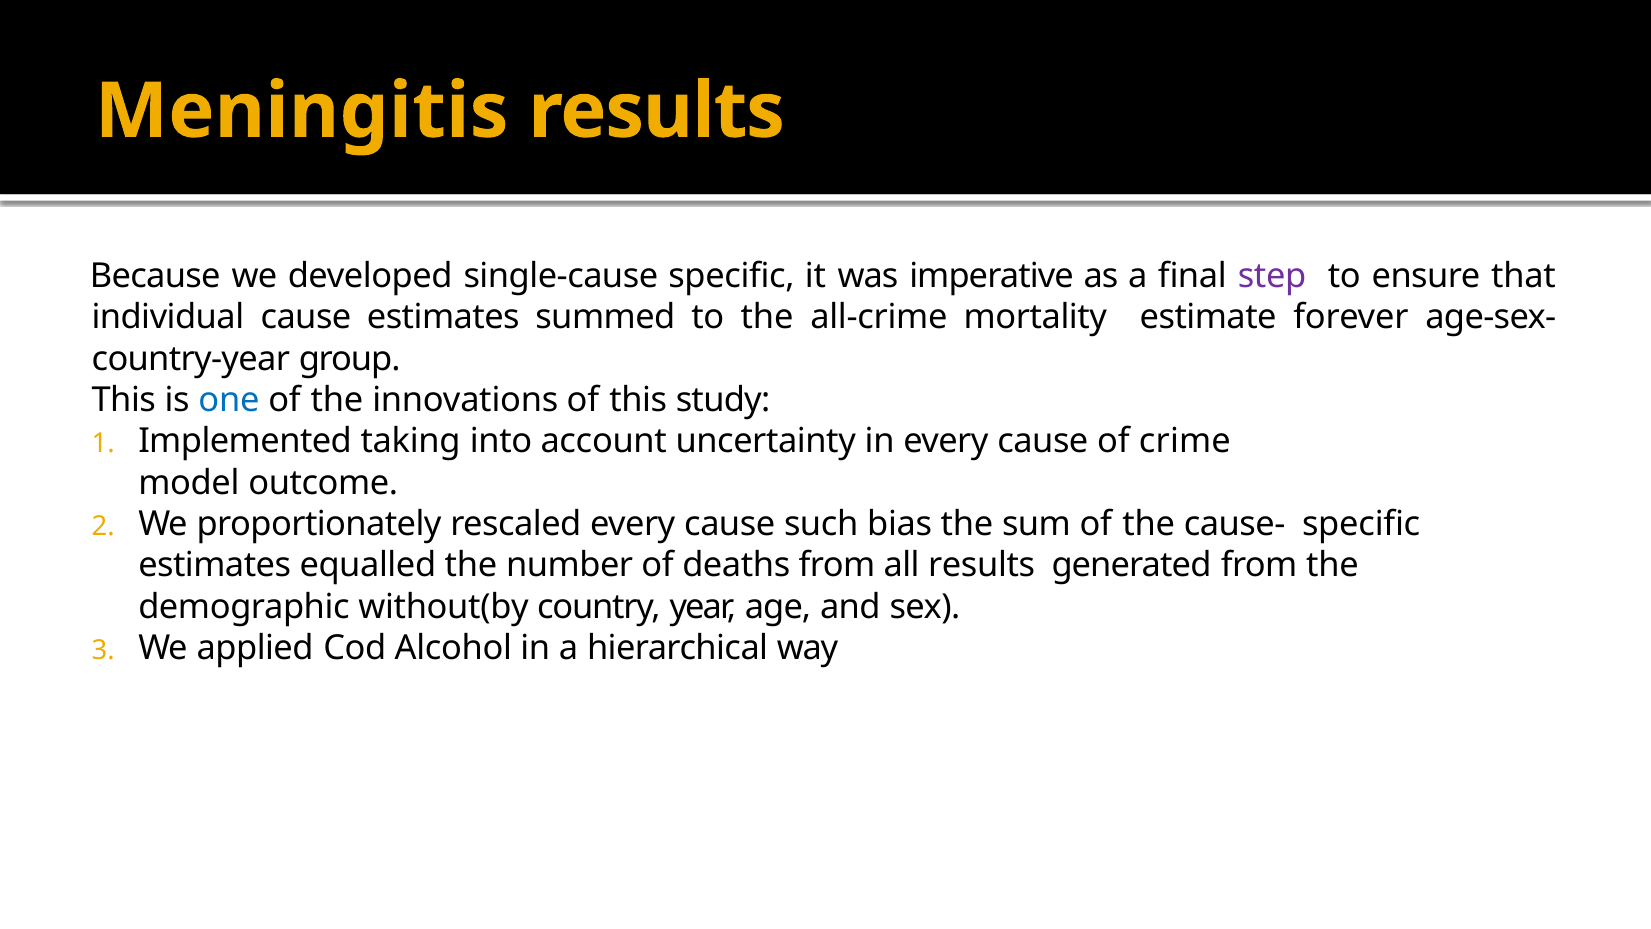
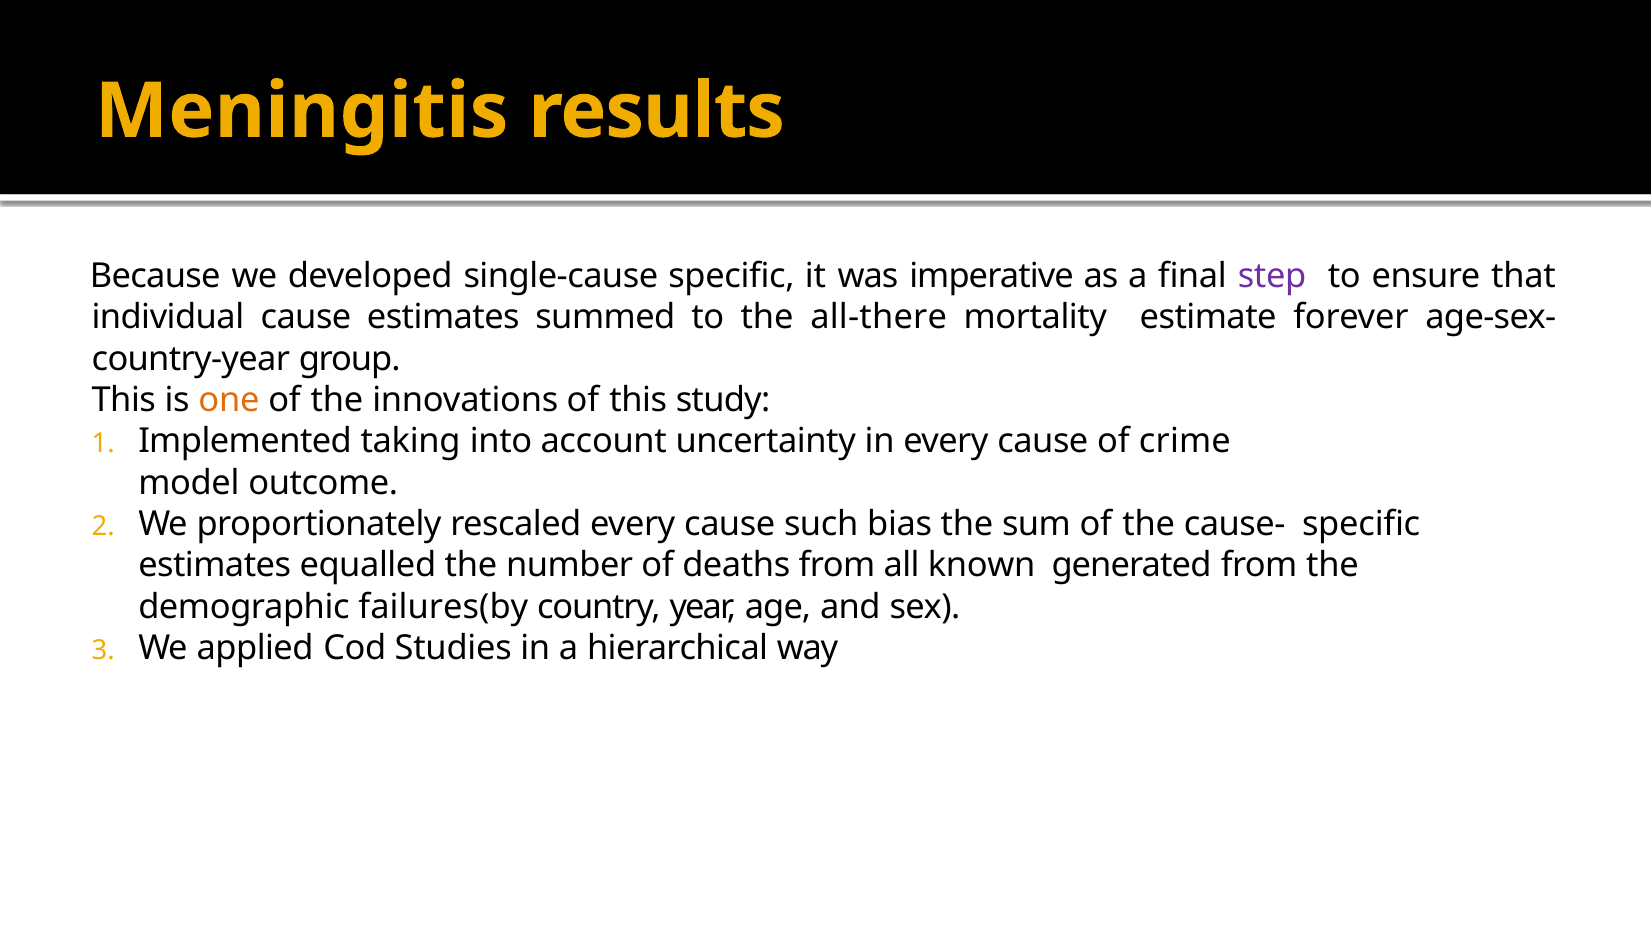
all-crime: all-crime -> all-there (879, 317)
one colour: blue -> orange (229, 400)
all results: results -> known (982, 565)
without(by: without(by -> failures(by (443, 607)
Alcohol: Alcohol -> Studies (453, 648)
